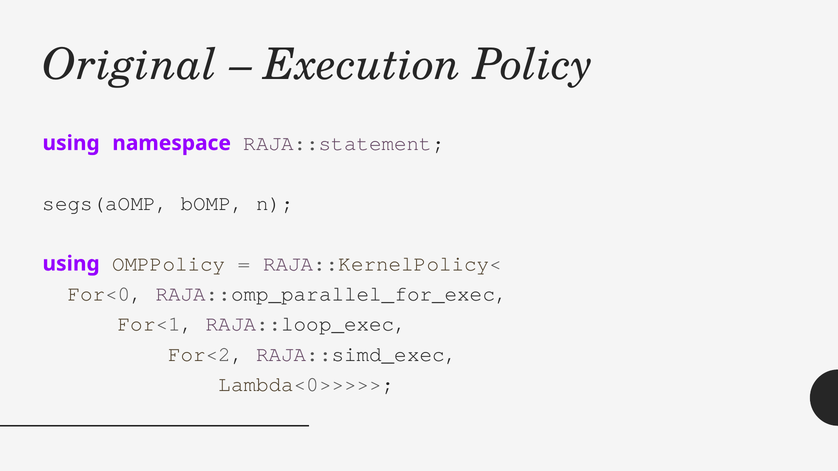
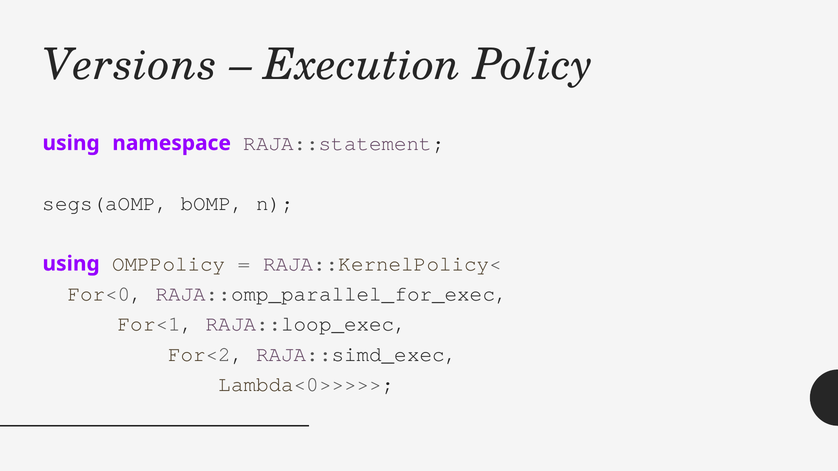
Original: Original -> Versions (130, 65)
